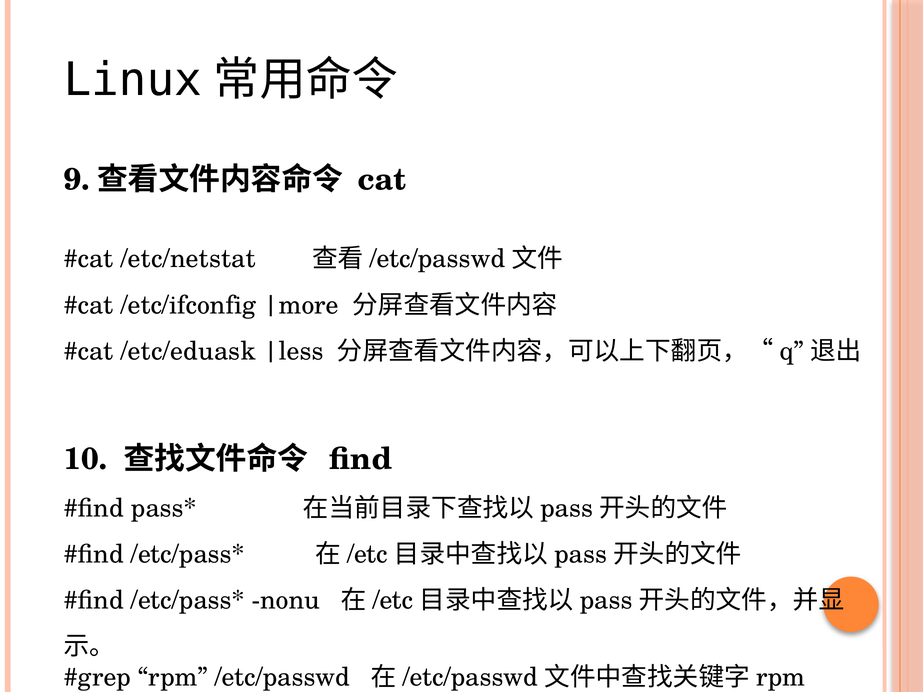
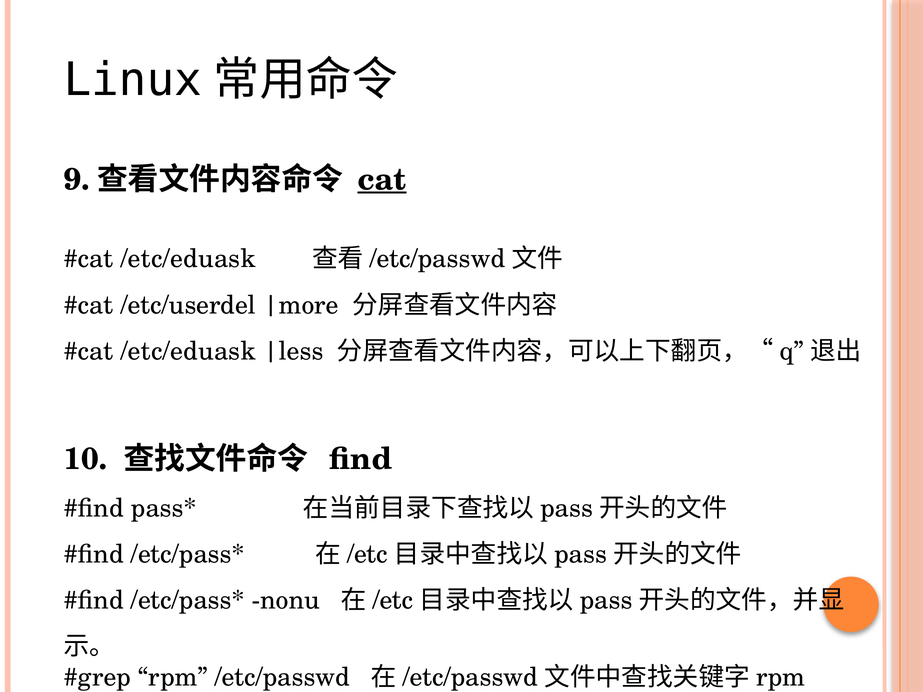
cat underline: none -> present (382, 179)
/etc/netstat: /etc/netstat -> /etc/eduask (188, 259)
/etc/ifconfig: /etc/ifconfig -> /etc/userdel (188, 305)
